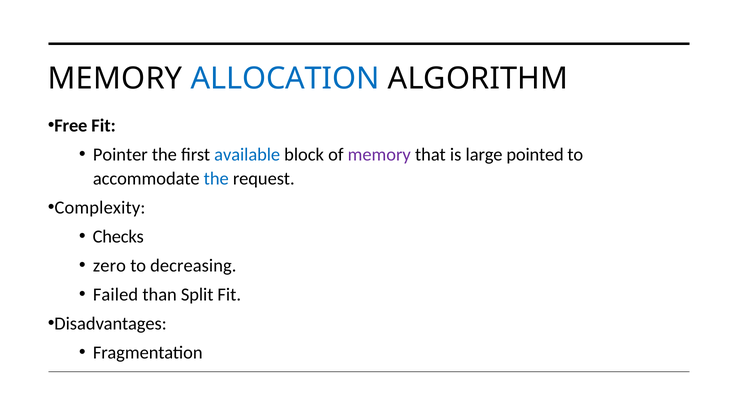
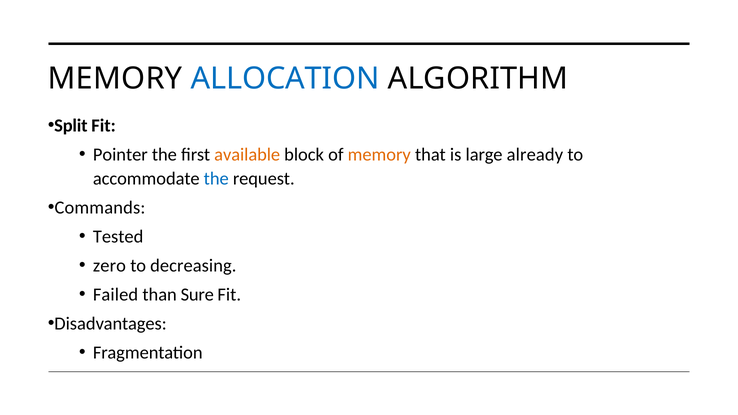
Free: Free -> Split (71, 126)
available colour: blue -> orange (247, 155)
memory colour: purple -> orange (379, 155)
pointed: pointed -> already (535, 155)
Complexity: Complexity -> Commands (100, 208)
Checks: Checks -> Tested (118, 237)
Split: Split -> Sure (197, 295)
